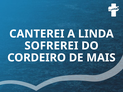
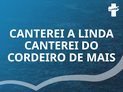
SOFREREI: SOFREREI -> CANTEREI (51, 46)
